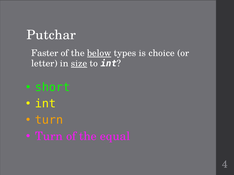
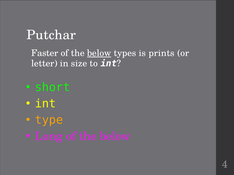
choice: choice -> prints (162, 53)
size underline: present -> none (79, 64)
turn: turn -> type (49, 120)
Turn: Turn -> Long (49, 137)
equal: equal -> below (115, 137)
